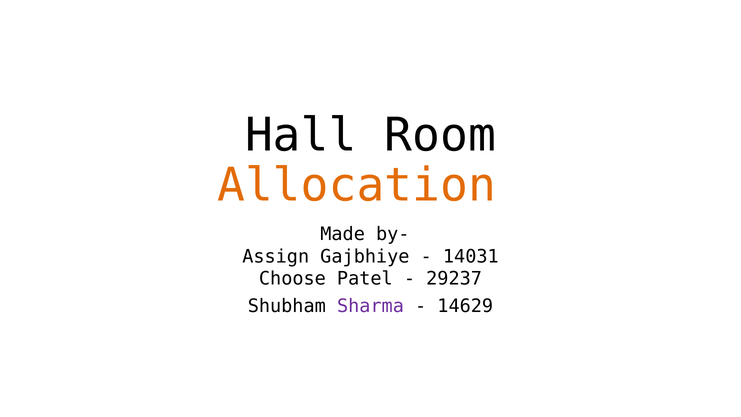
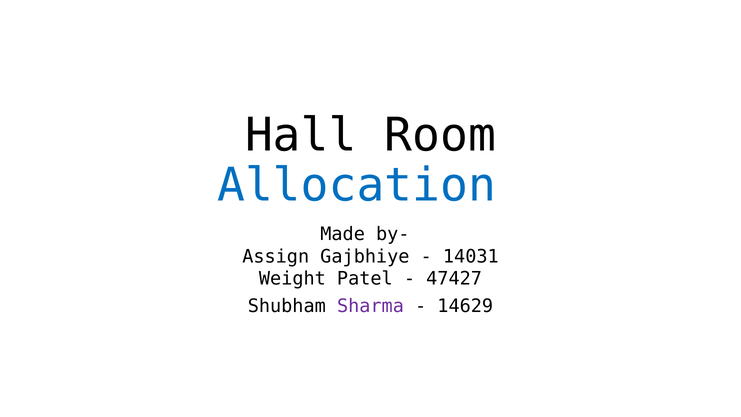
Allocation colour: orange -> blue (357, 185)
Choose: Choose -> Weight (292, 279)
29237: 29237 -> 47427 (454, 279)
